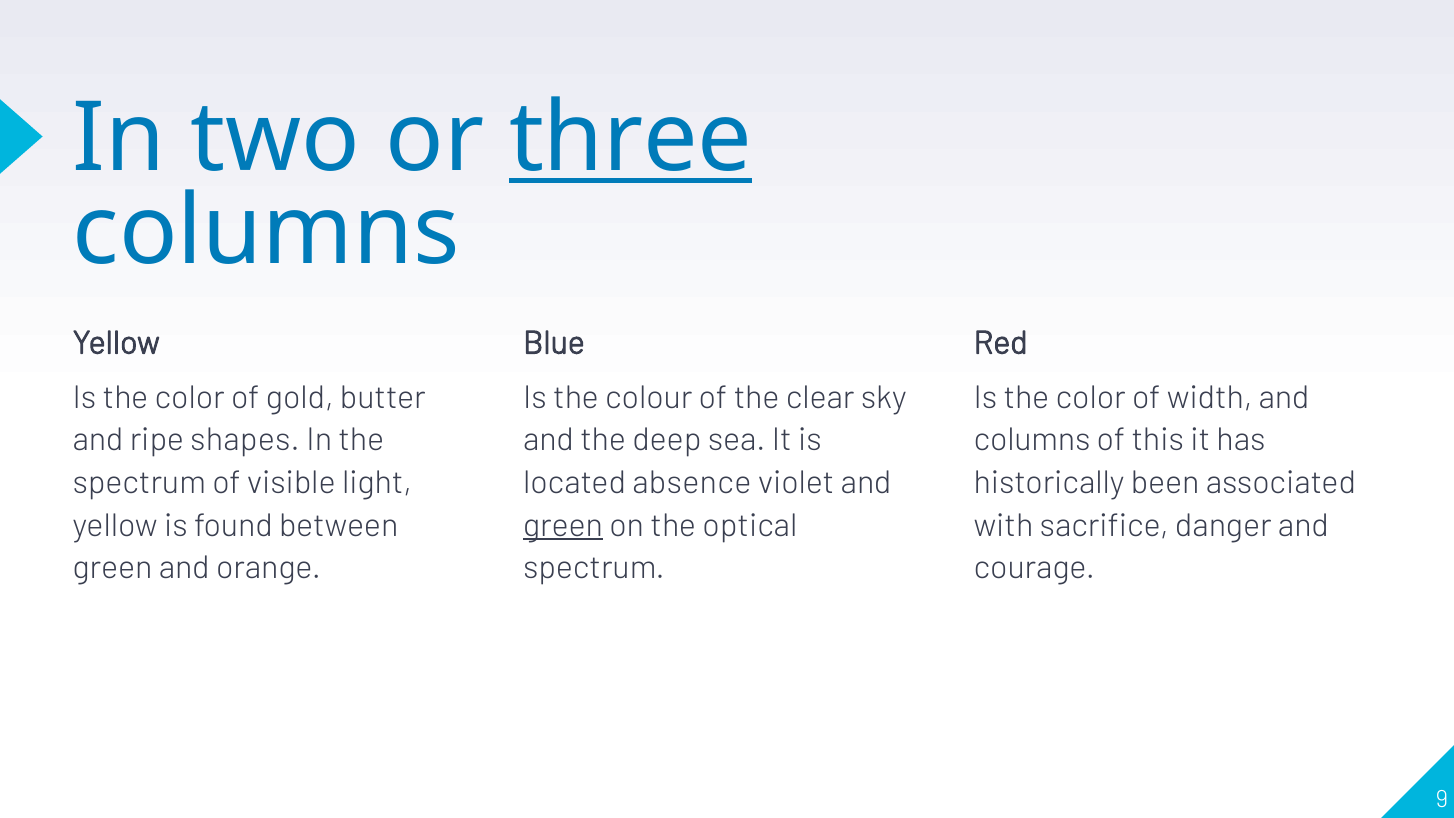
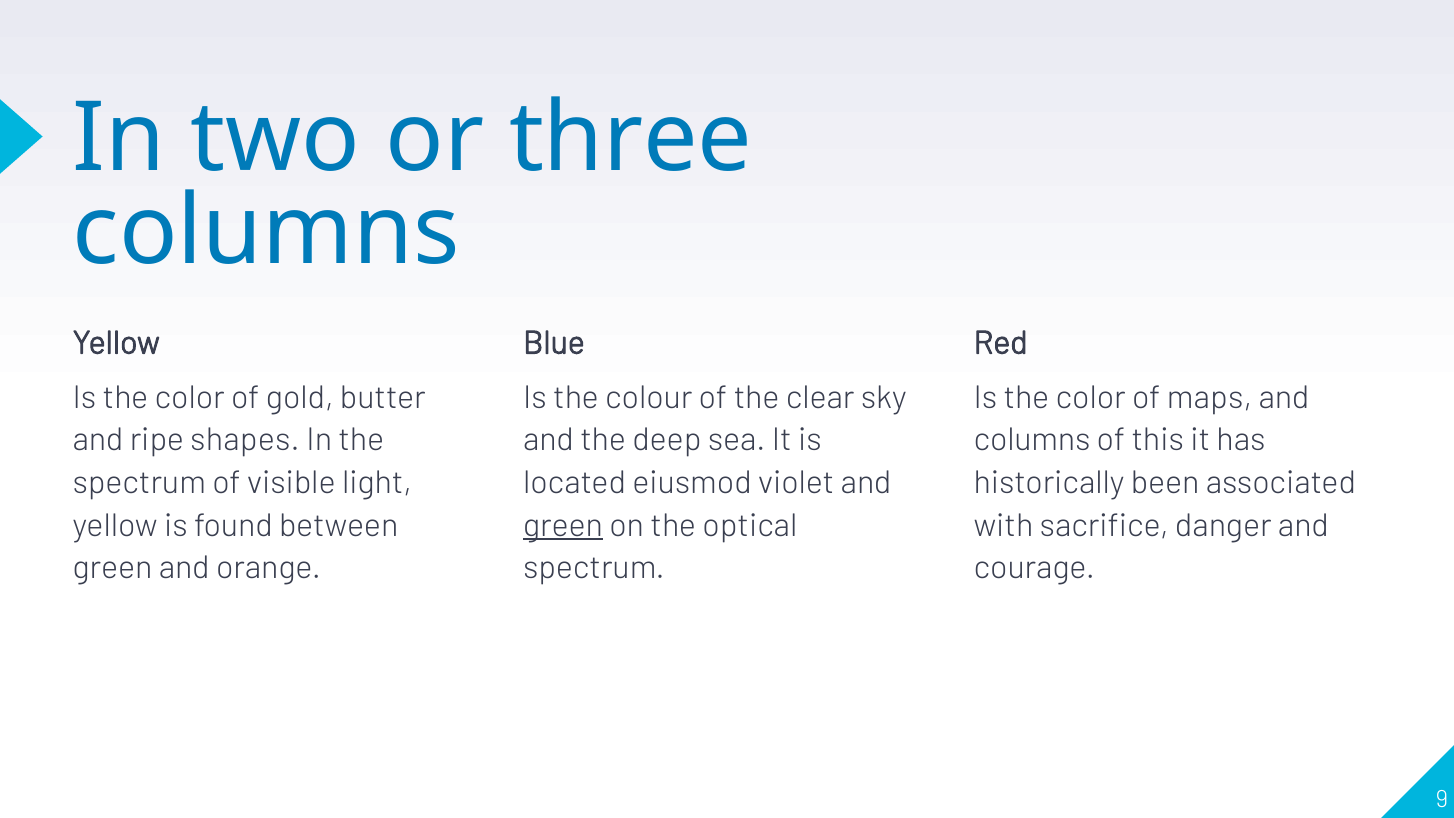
three underline: present -> none (631, 139)
width: width -> maps (1210, 398)
absence: absence -> eiusmod (692, 483)
